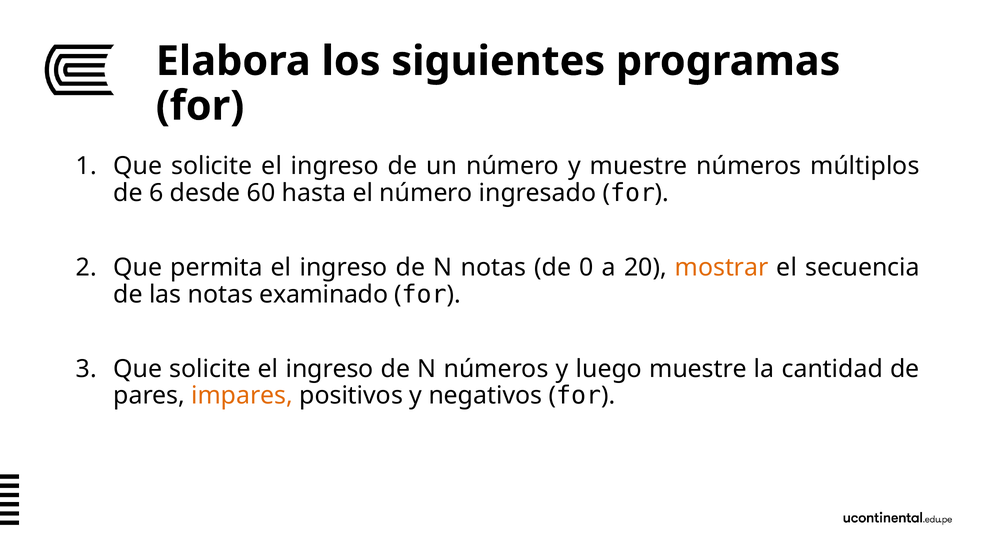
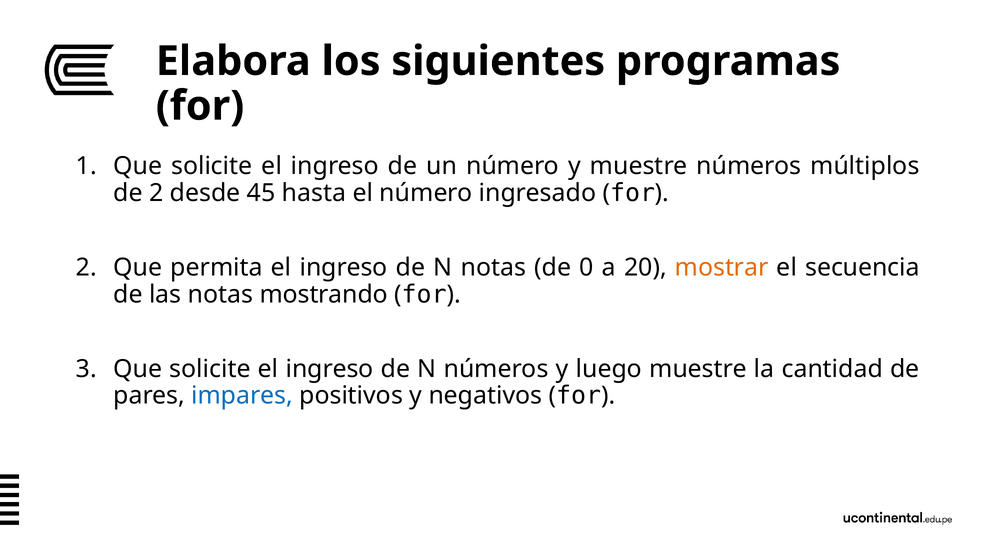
de 6: 6 -> 2 (156, 193)
60: 60 -> 45 (261, 193)
examinado: examinado -> mostrando (324, 294)
impares colour: orange -> blue (242, 396)
